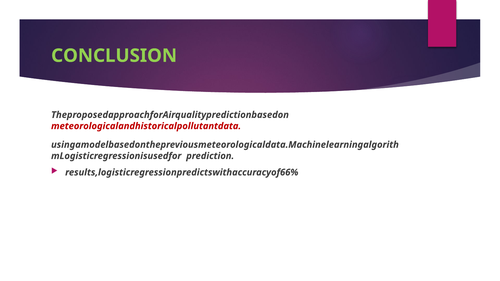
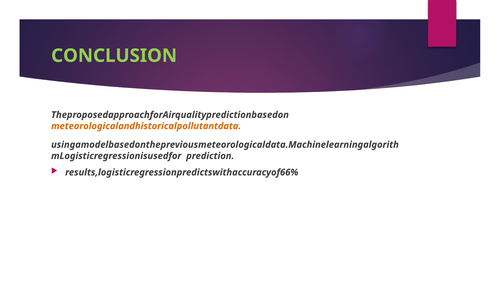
meteorologicalandhistoricalpollutantdata colour: red -> orange (146, 126)
